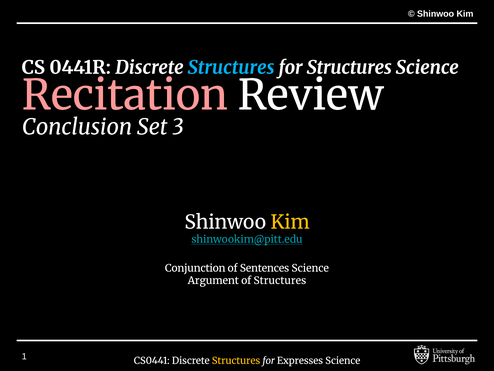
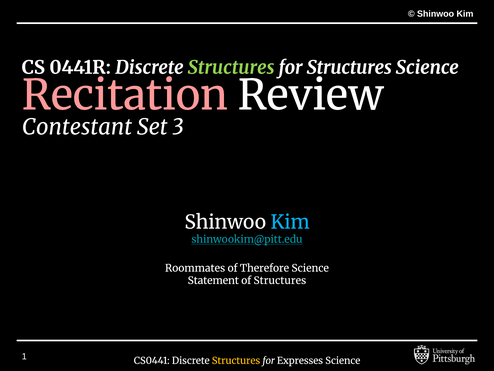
Structures colour: light blue -> light green (231, 68)
Conclusion: Conclusion -> Contestant (77, 127)
Kim colour: yellow -> light blue (290, 222)
Conjunction: Conjunction -> Roommates (195, 268)
Sentences: Sentences -> Therefore (264, 268)
Argument: Argument -> Statement (213, 280)
